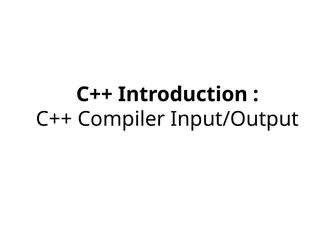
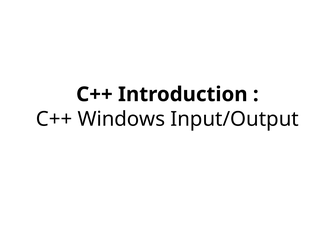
Compiler: Compiler -> Windows (121, 119)
